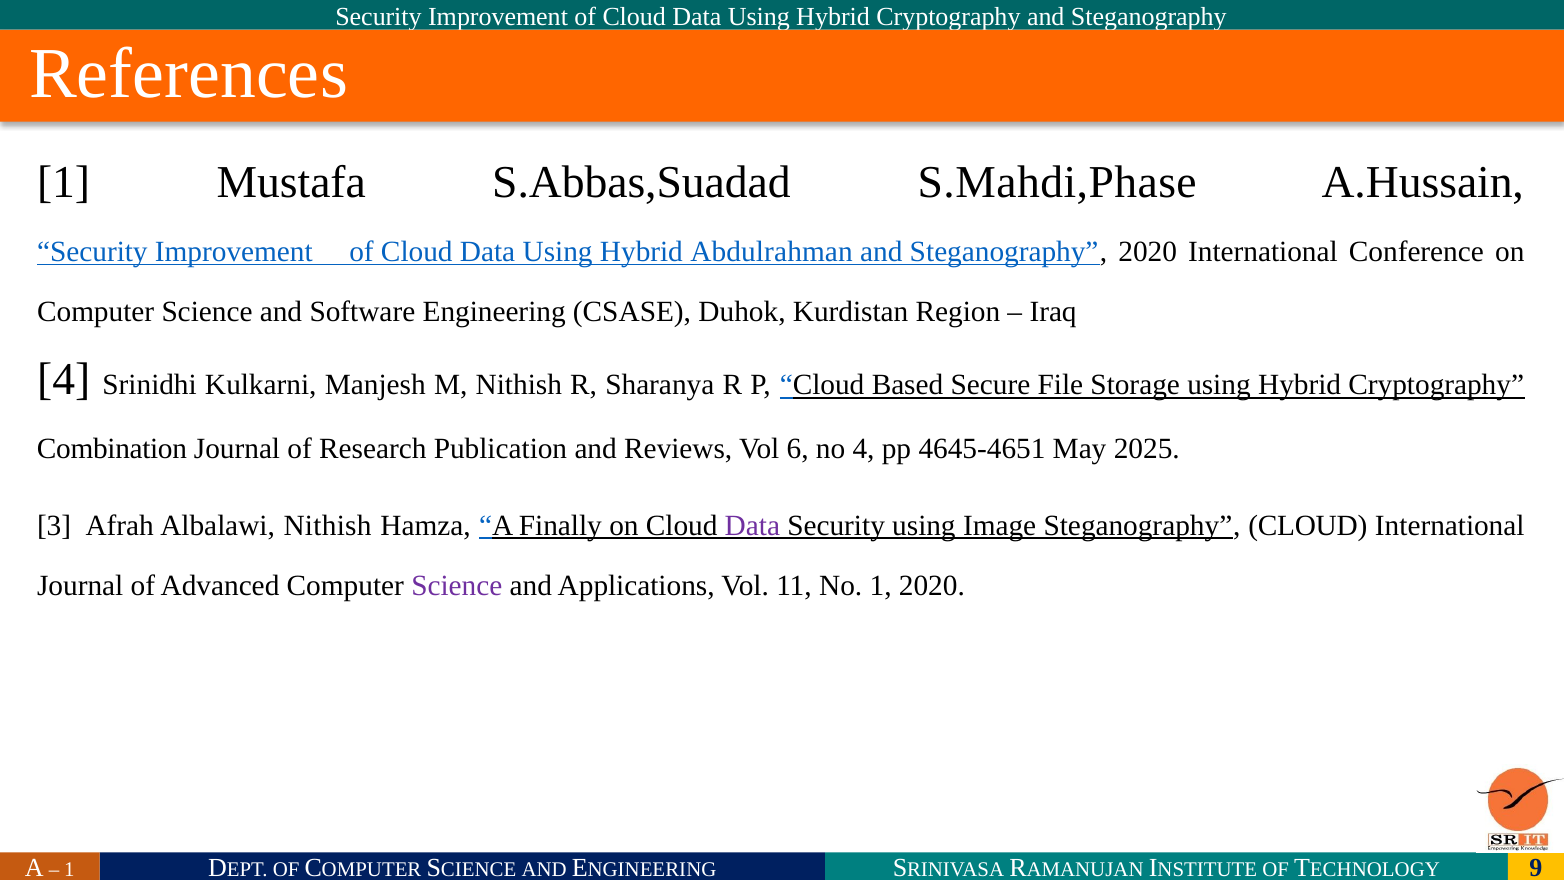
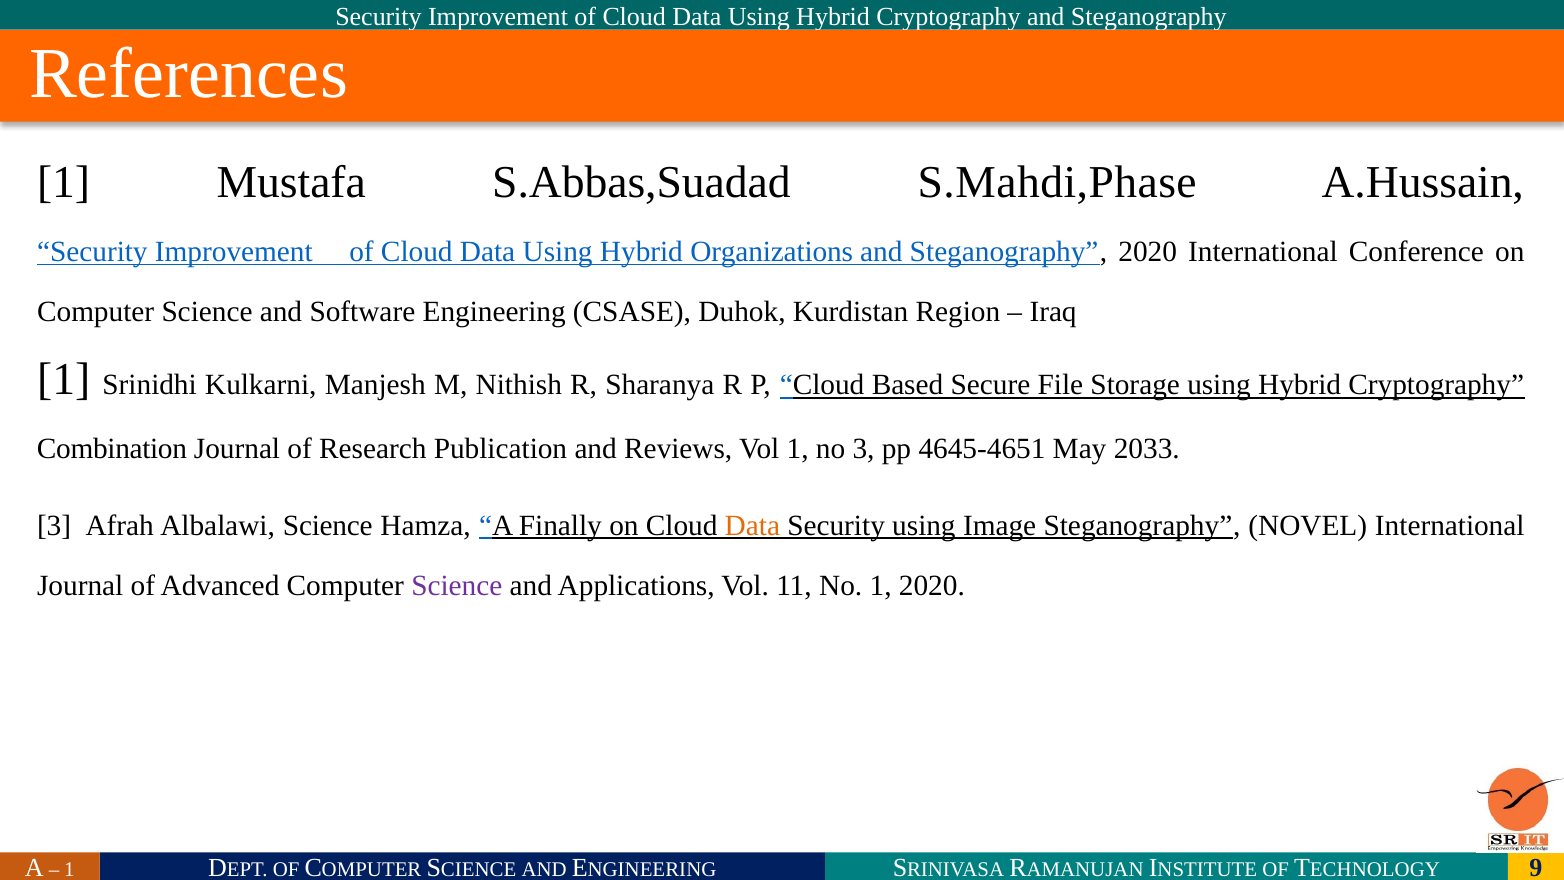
Abdulrahman: Abdulrahman -> Organizations (772, 252)
4: 4 -> 1 (64, 380)
Vol 6: 6 -> 1 (798, 449)
no 4: 4 -> 3 (864, 449)
2025: 2025 -> 2033 (1147, 449)
Albalawi Nithish: Nithish -> Science (328, 525)
Data colour: purple -> orange (752, 525)
Steganography CLOUD: CLOUD -> NOVEL (1308, 525)
